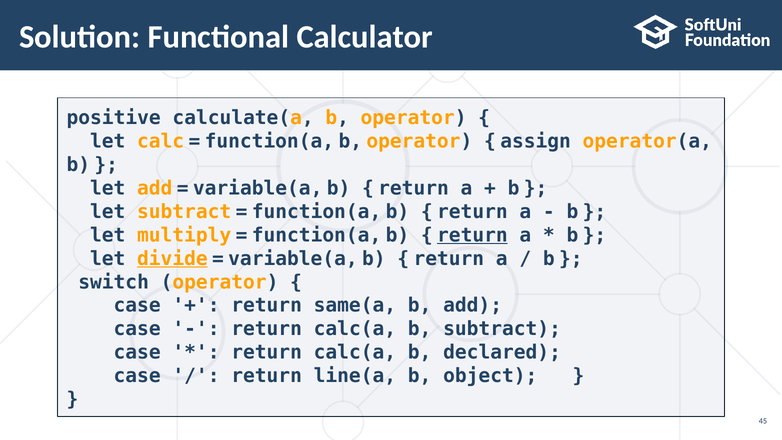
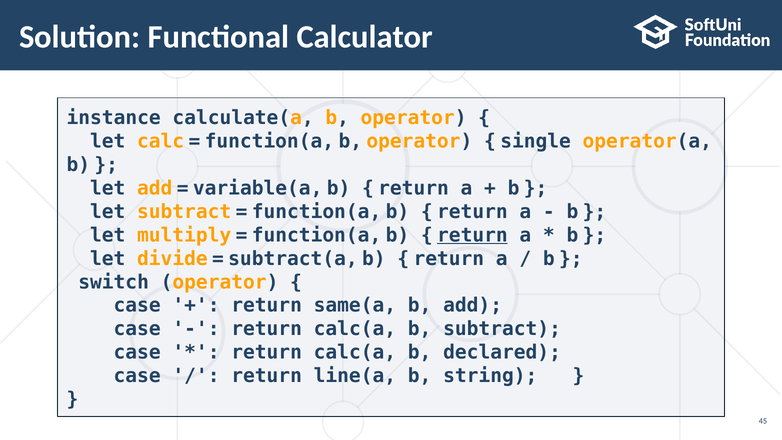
positive: positive -> instance (114, 118)
assign: assign -> single (536, 141)
divide underline: present -> none (172, 259)
variable(a: variable(a -> subtract(a (293, 259)
object: object -> string (490, 376)
